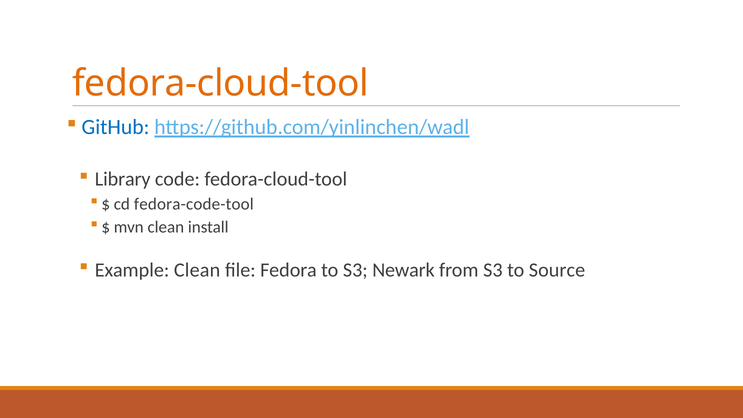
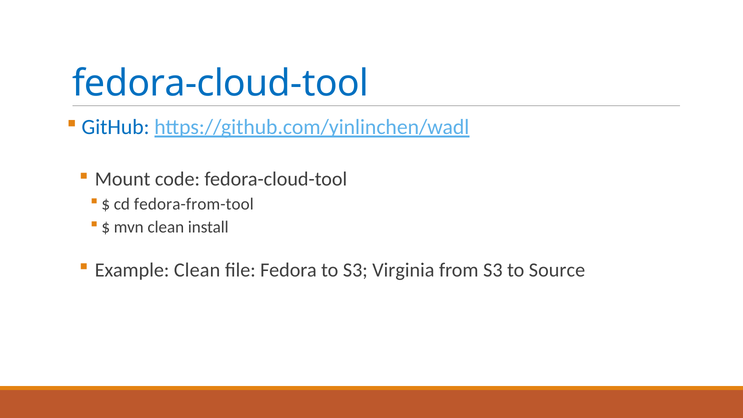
fedora-cloud-tool colour: orange -> blue (220, 83)
Library: Library -> Mount (123, 179)
fedora-code-tool: fedora-code-tool -> fedora-from-tool (194, 204)
Newark: Newark -> Virginia (403, 270)
